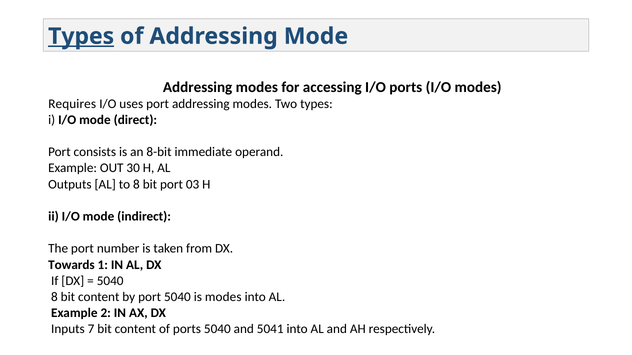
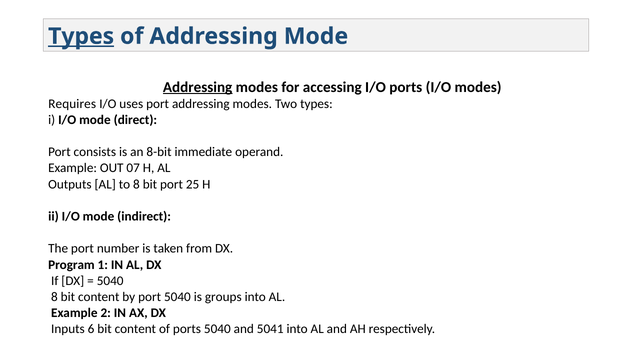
Addressing underline: none -> present (198, 87)
30: 30 -> 07 (133, 168)
03: 03 -> 25 (193, 184)
Towards: Towards -> Program (71, 265)
is modes: modes -> groups (223, 297)
7: 7 -> 6 (91, 330)
